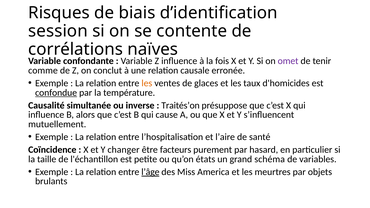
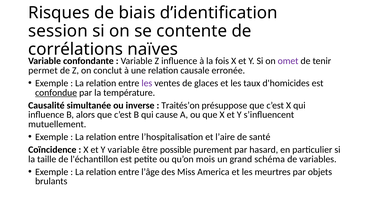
comme: comme -> permet (43, 70)
les colour: orange -> purple (147, 83)
Y changer: changer -> variable (124, 150)
facteurs: facteurs -> possible (176, 150)
états: états -> mois (205, 159)
l’âge underline: present -> none (150, 172)
